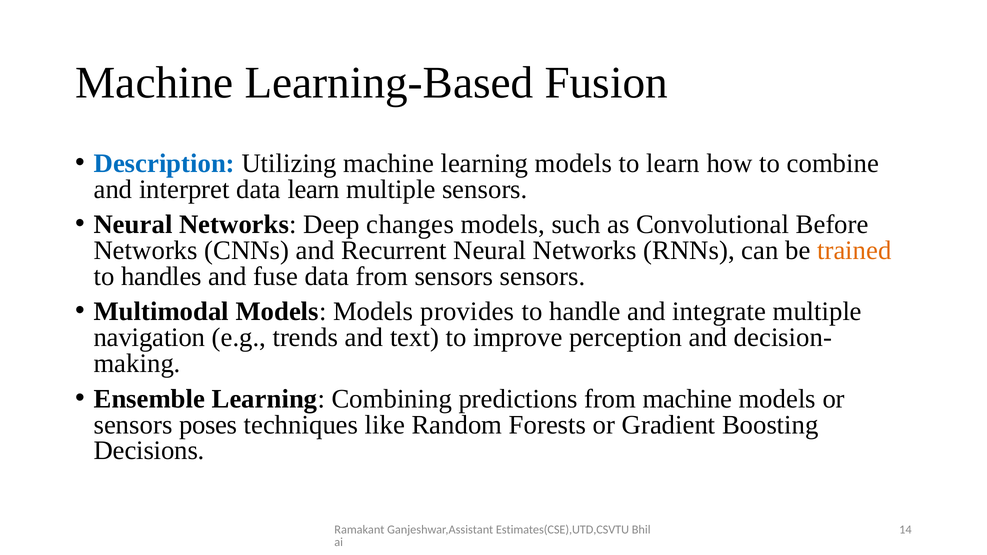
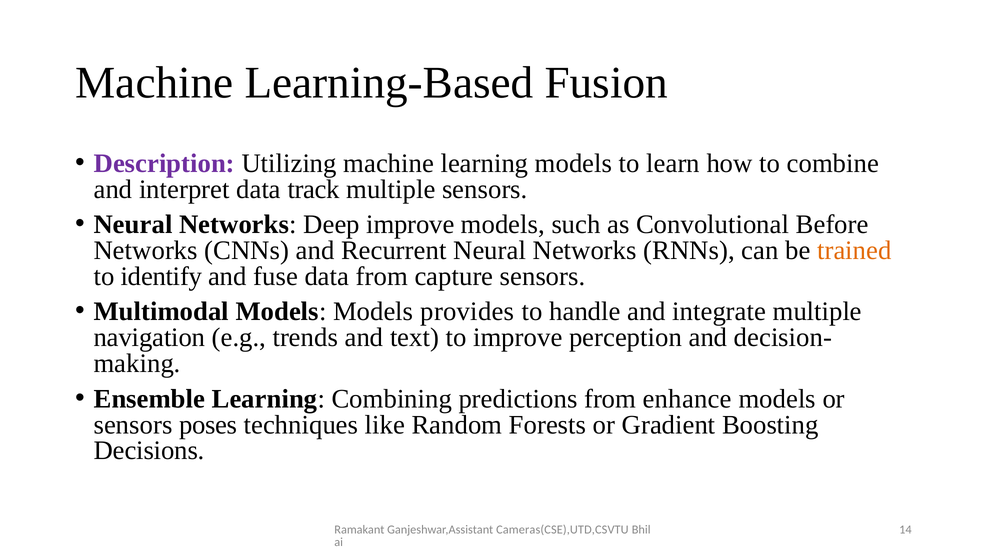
Description colour: blue -> purple (164, 163)
data learn: learn -> track (314, 189)
Deep changes: changes -> improve (410, 225)
handles: handles -> identify (161, 277)
from sensors: sensors -> capture (454, 277)
from machine: machine -> enhance (687, 399)
Estimates(CSE),UTD,CSVTU: Estimates(CSE),UTD,CSVTU -> Cameras(CSE),UTD,CSVTU (562, 530)
